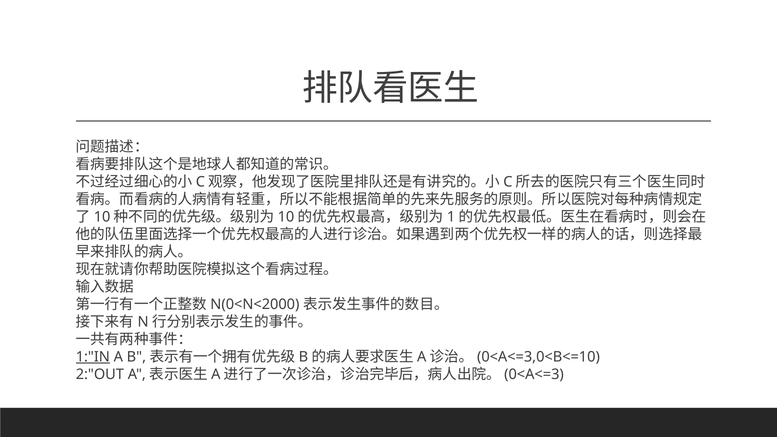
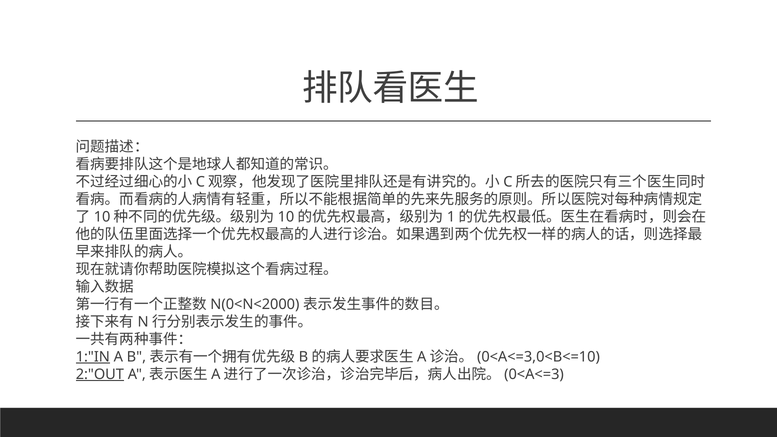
2:"OUT underline: none -> present (100, 374)
